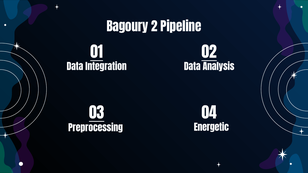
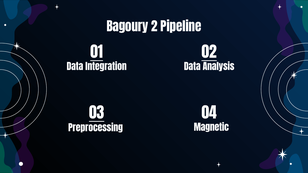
Energetic: Energetic -> Magnetic (211, 128)
